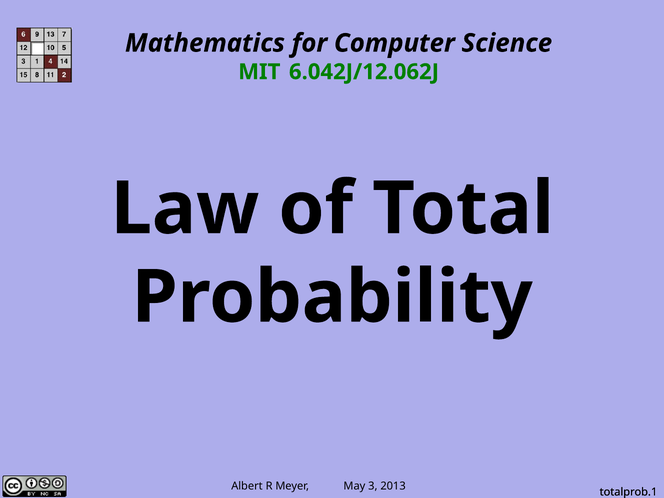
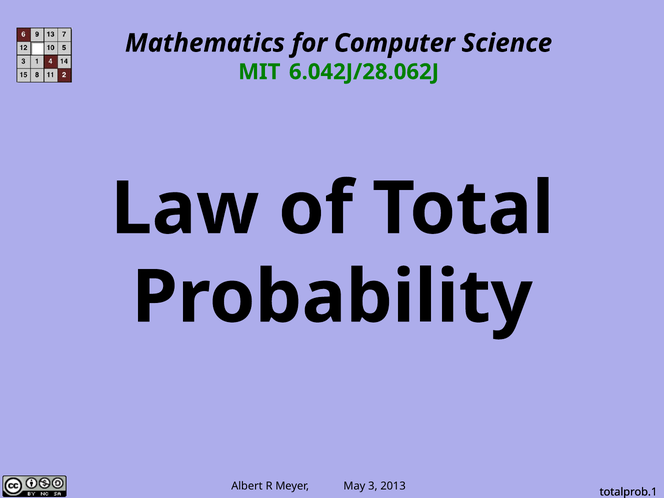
6.042J/12.062J: 6.042J/12.062J -> 6.042J/28.062J (364, 72)
